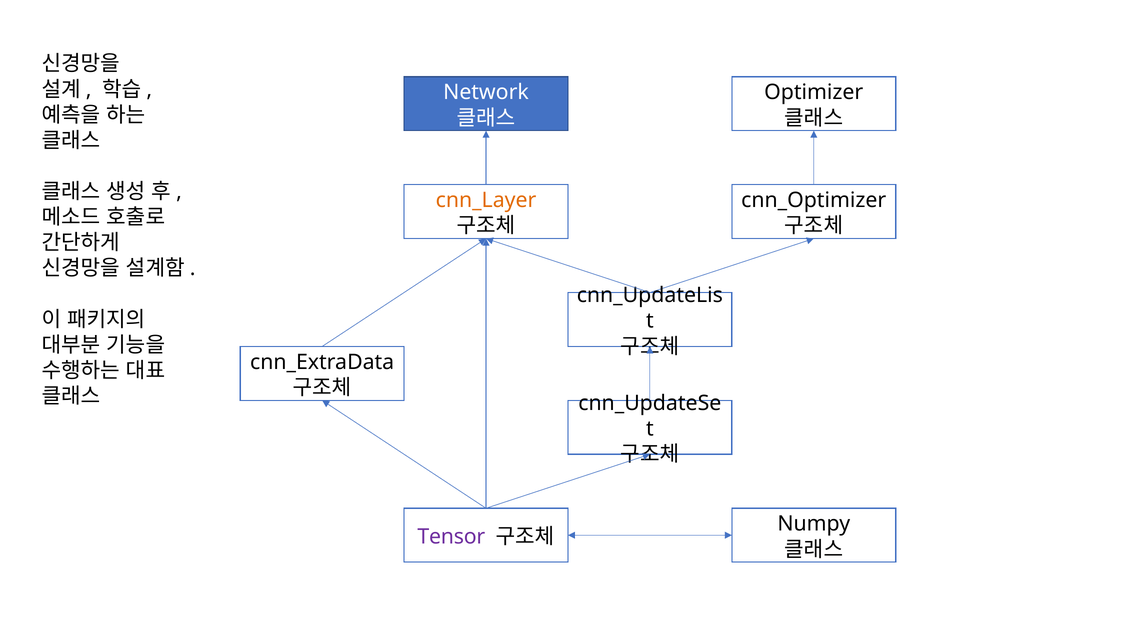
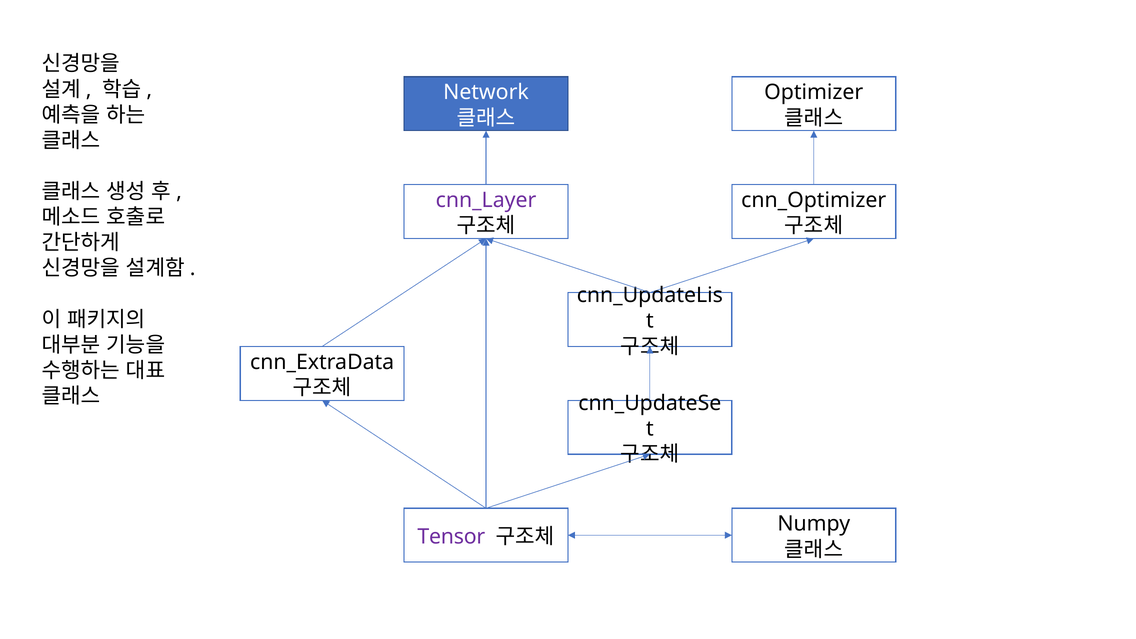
cnn_Layer colour: orange -> purple (486, 200)
